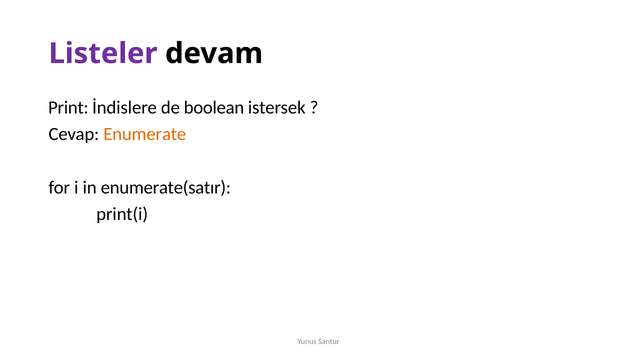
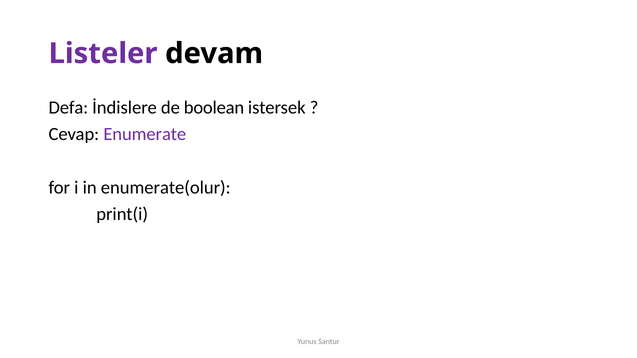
Print: Print -> Defa (68, 108)
Enumerate colour: orange -> purple (145, 134)
enumerate(satır: enumerate(satır -> enumerate(olur (166, 188)
